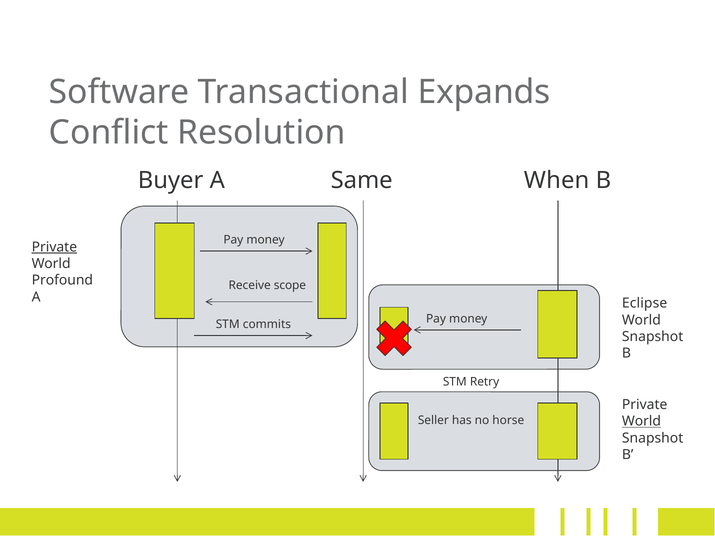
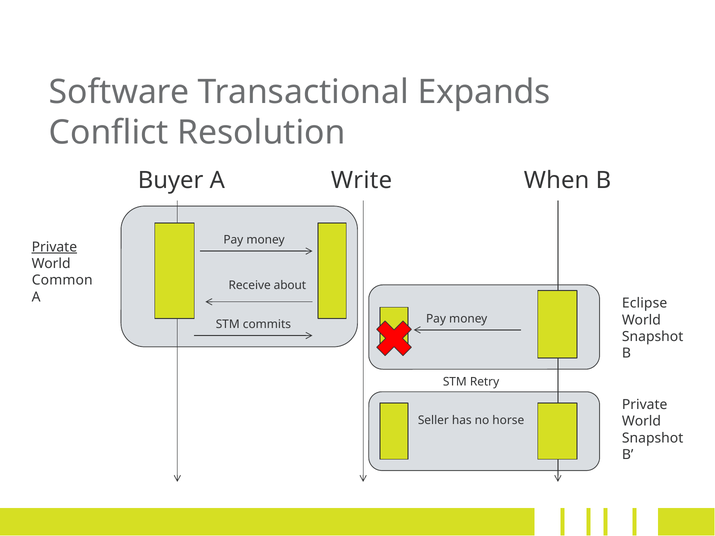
Same: Same -> Write (362, 181)
Profound: Profound -> Common (62, 281)
scope: scope -> about (290, 285)
World underline: present -> none (641, 421)
